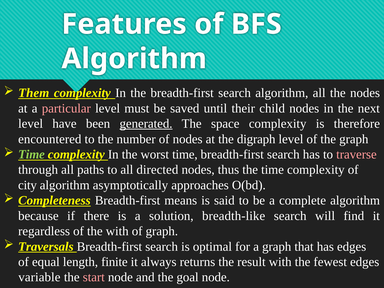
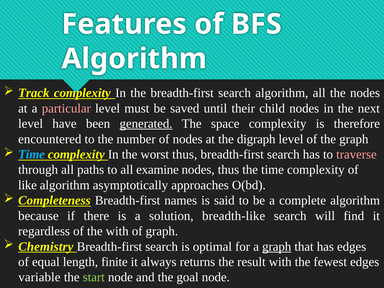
Them: Them -> Track (34, 93)
Time colour: light green -> light blue (31, 154)
worst time: time -> thus (185, 154)
directed: directed -> examine (157, 170)
city: city -> like (27, 185)
means: means -> names (181, 200)
Traversals: Traversals -> Chemistry (46, 247)
graph underline: none -> present (277, 247)
start colour: pink -> light green (94, 277)
